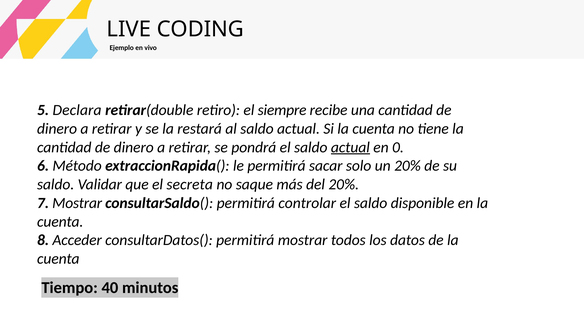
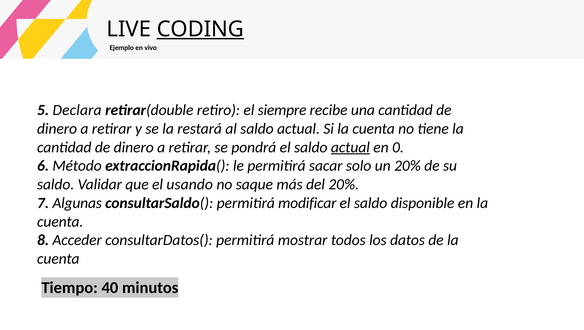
CODING underline: none -> present (200, 29)
secreta: secreta -> usando (190, 184)
7 Mostrar: Mostrar -> Algunas (77, 203)
controlar: controlar -> modificar (307, 203)
